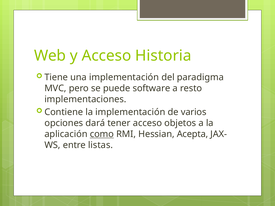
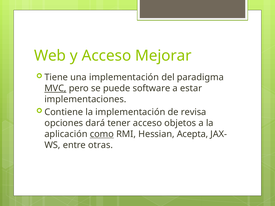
Historia: Historia -> Mejorar (163, 56)
MVC underline: none -> present (55, 88)
resto: resto -> estar (191, 88)
varios: varios -> revisa (194, 112)
listas: listas -> otras (101, 145)
